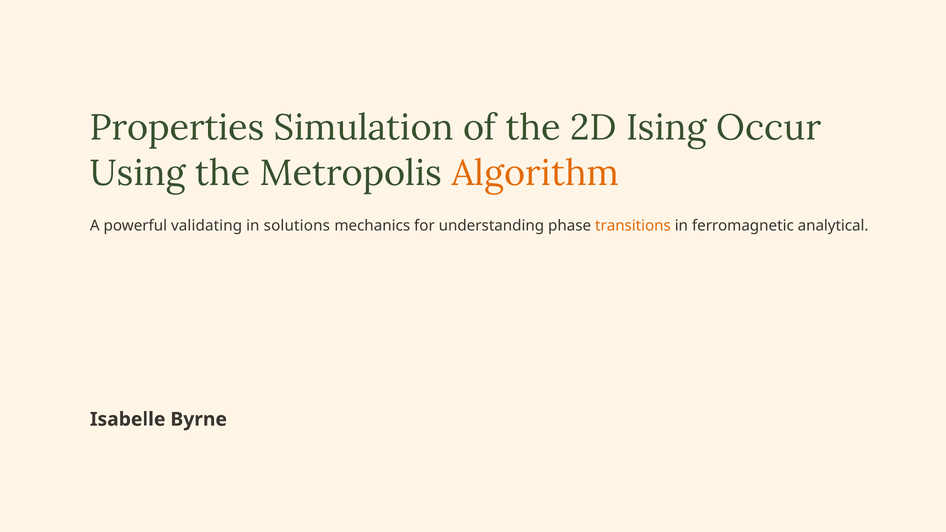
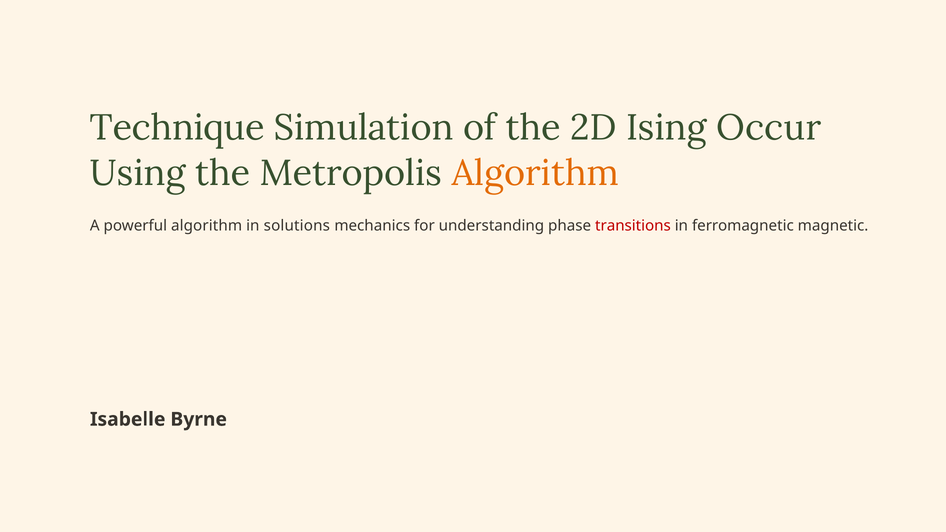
Properties: Properties -> Technique (177, 128)
powerful validating: validating -> algorithm (207, 226)
transitions colour: orange -> red (633, 226)
analytical: analytical -> magnetic (833, 226)
